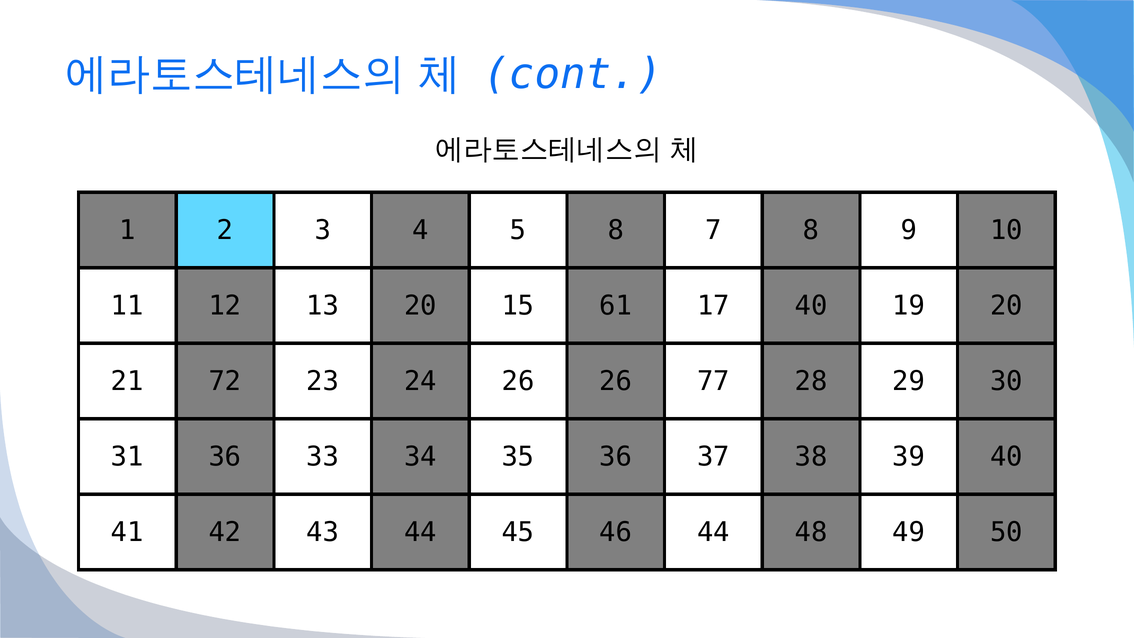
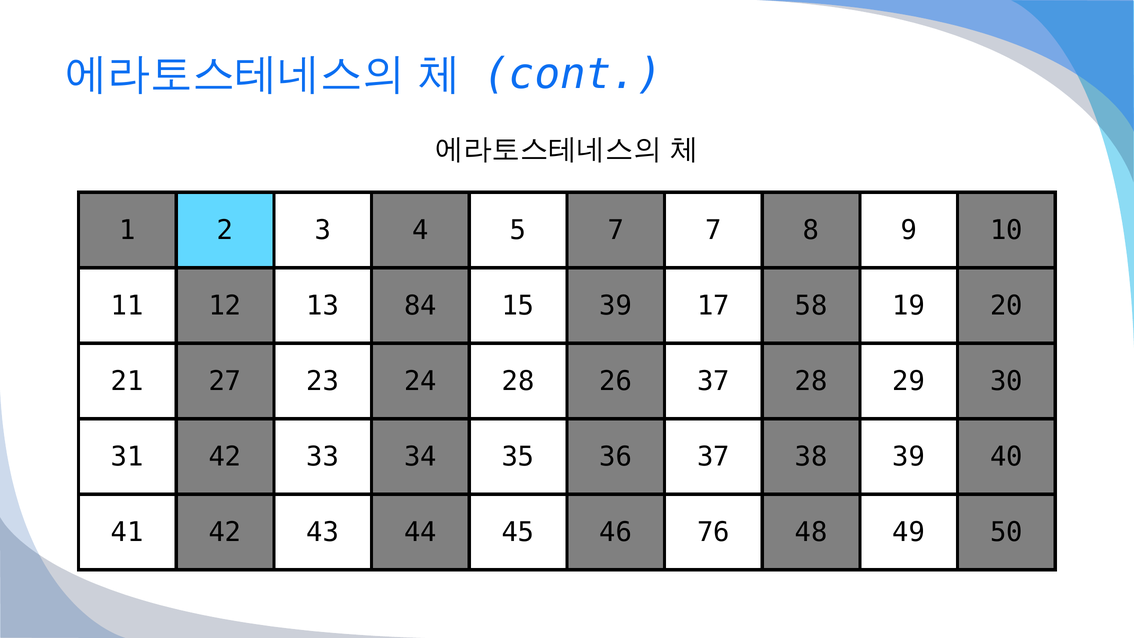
5 8: 8 -> 7 (616, 230)
13 20: 20 -> 84 (420, 306)
15 61: 61 -> 39 (616, 306)
17 40: 40 -> 58 (811, 306)
72: 72 -> 27 (225, 381)
24 26: 26 -> 28 (518, 381)
26 77: 77 -> 37 (713, 381)
31 36: 36 -> 42 (225, 457)
46 44: 44 -> 76 (713, 532)
